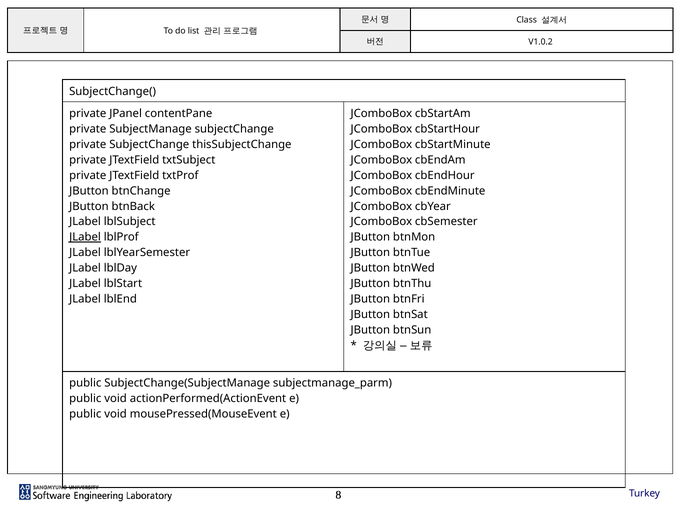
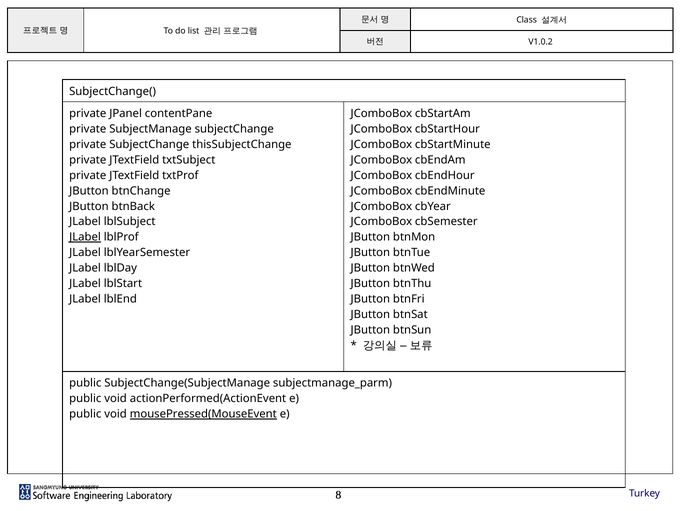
mousePressed(MouseEvent underline: none -> present (203, 414)
